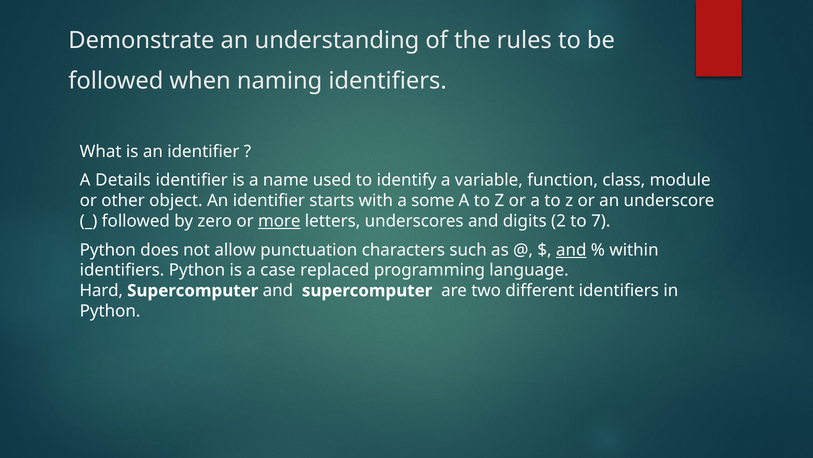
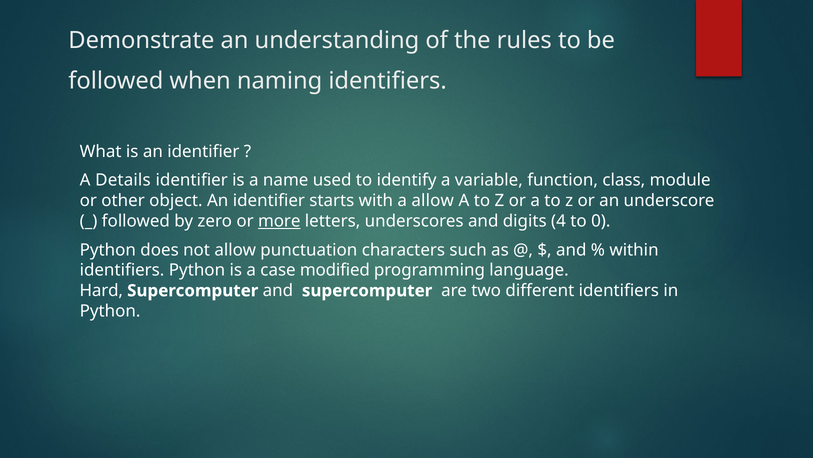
a some: some -> allow (433, 200)
2: 2 -> 4 (558, 221)
7: 7 -> 0 (601, 221)
and underline: present -> none (571, 250)
replaced: replaced -> modified (335, 270)
